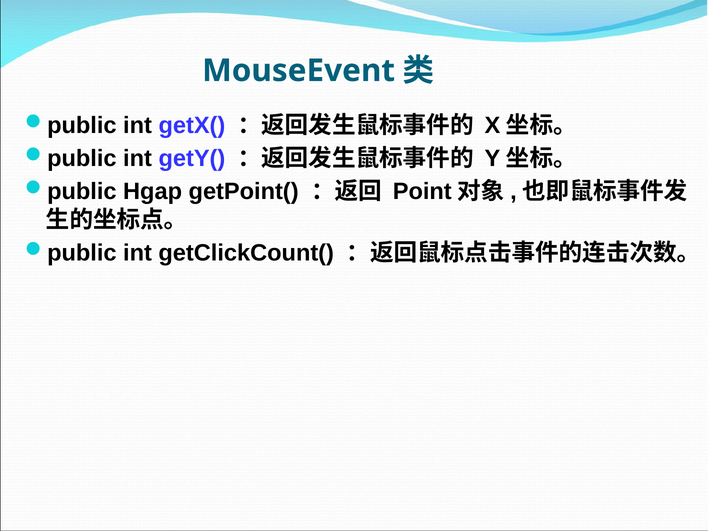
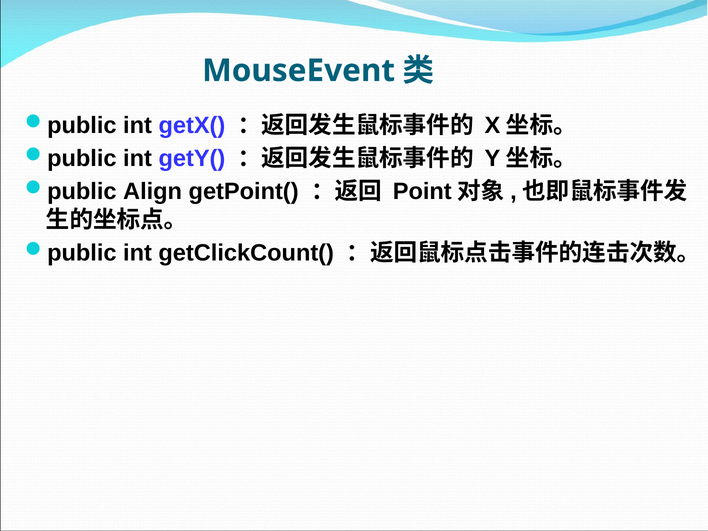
Hgap: Hgap -> Align (153, 192)
